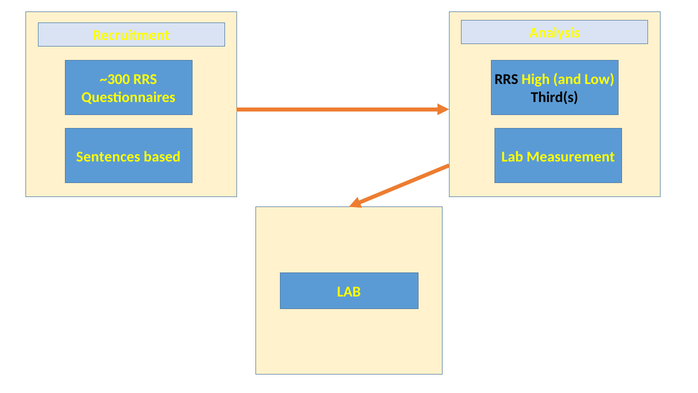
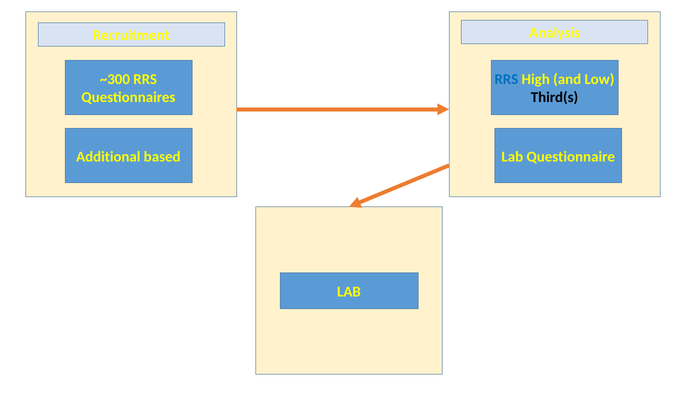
RRS colour: black -> blue (506, 79)
Sentences: Sentences -> Additional (108, 156)
Measurement: Measurement -> Questionnaire (571, 156)
